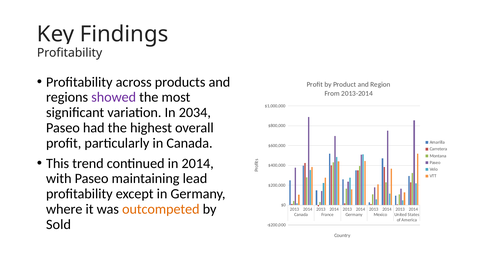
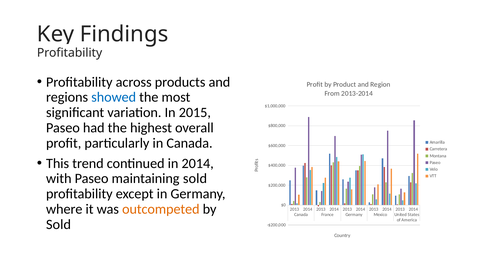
showed colour: purple -> blue (114, 97)
2034: 2034 -> 2015 (195, 112)
maintaining lead: lead -> sold (195, 179)
